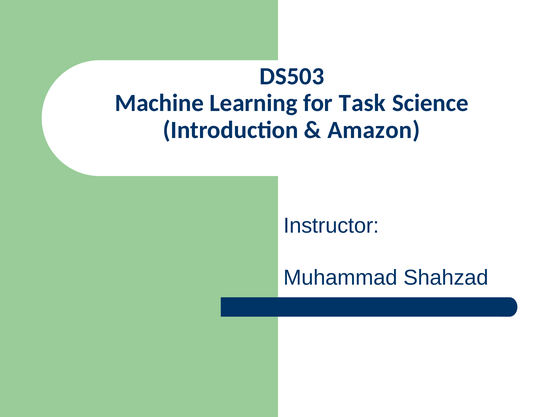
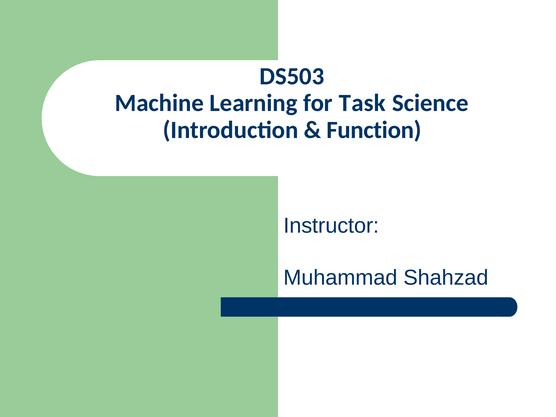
Amazon: Amazon -> Function (374, 130)
